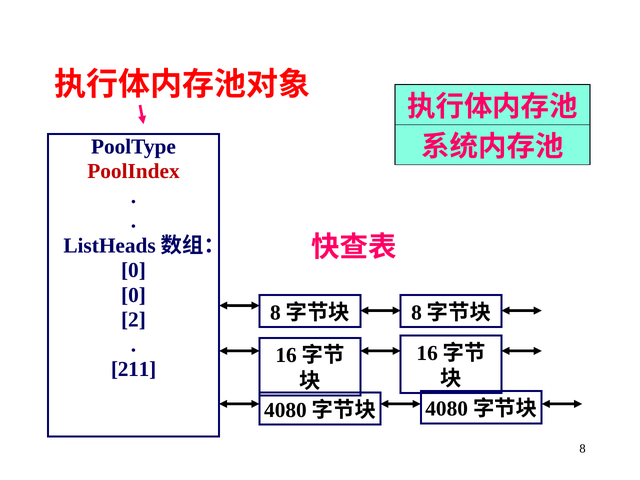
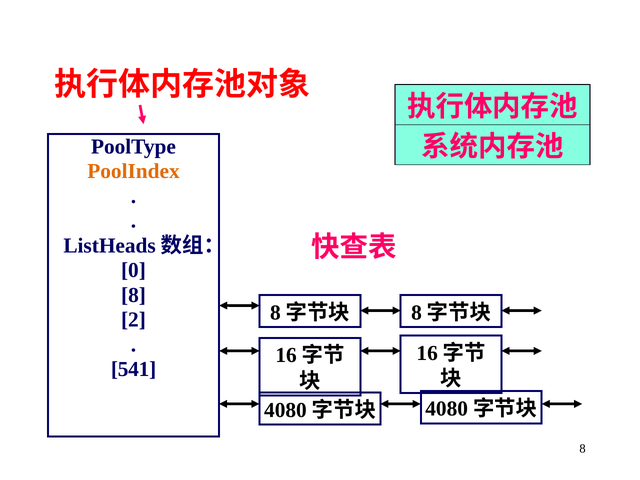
PoolIndex colour: red -> orange (133, 171)
0: 0 -> 8 (133, 295)
211: 211 -> 541 (134, 369)
